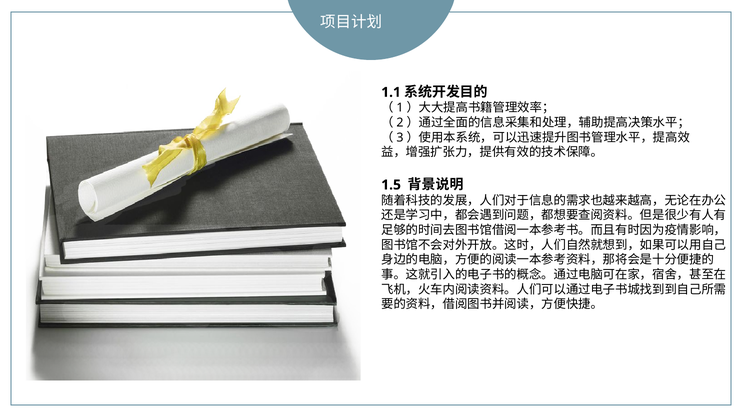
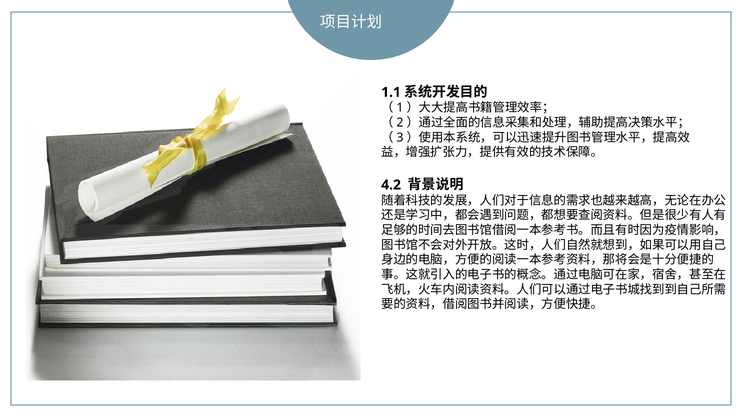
1.5: 1.5 -> 4.2 (391, 185)
